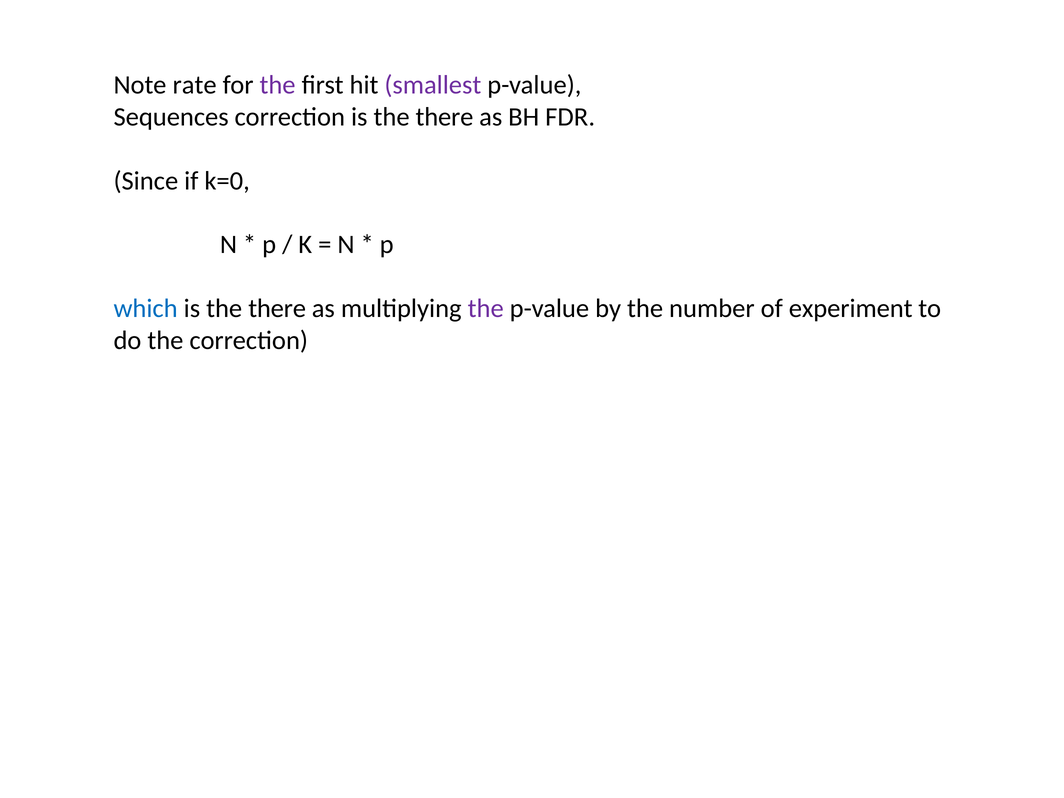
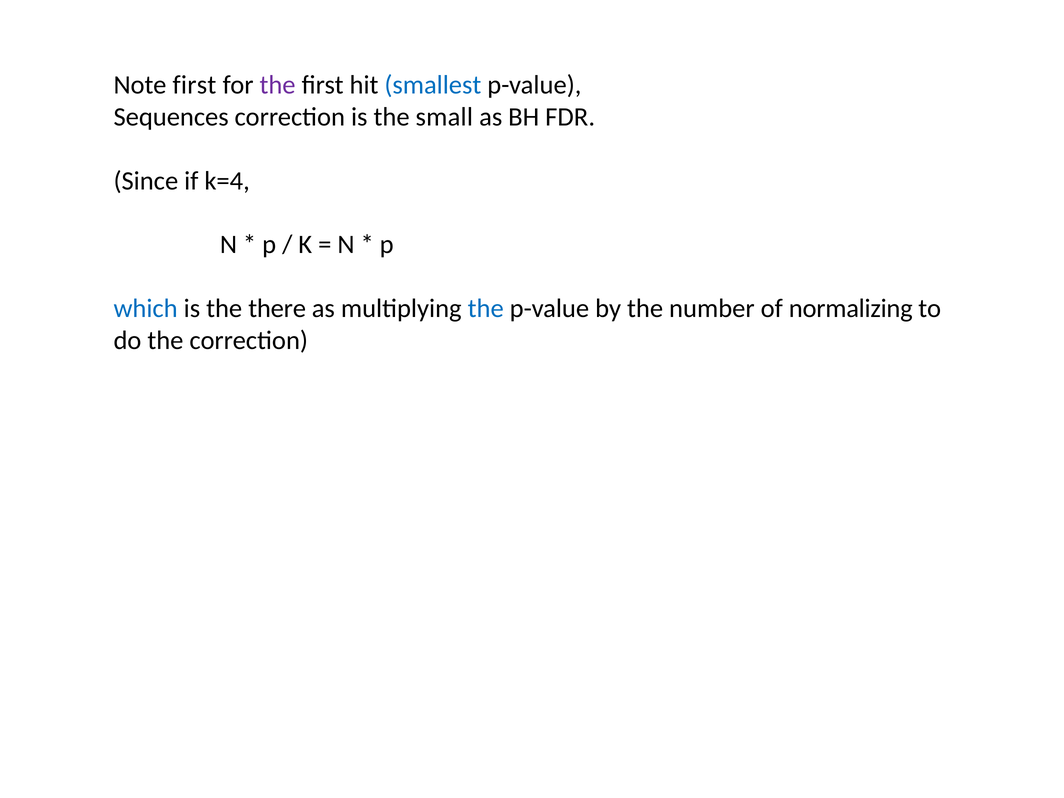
Note rate: rate -> first (194, 85)
smallest colour: purple -> blue (433, 85)
correction is the there: there -> small (444, 117)
k=0: k=0 -> k=4 (227, 181)
the colour: purple -> blue (486, 309)
experiment: experiment -> normalizing (851, 309)
